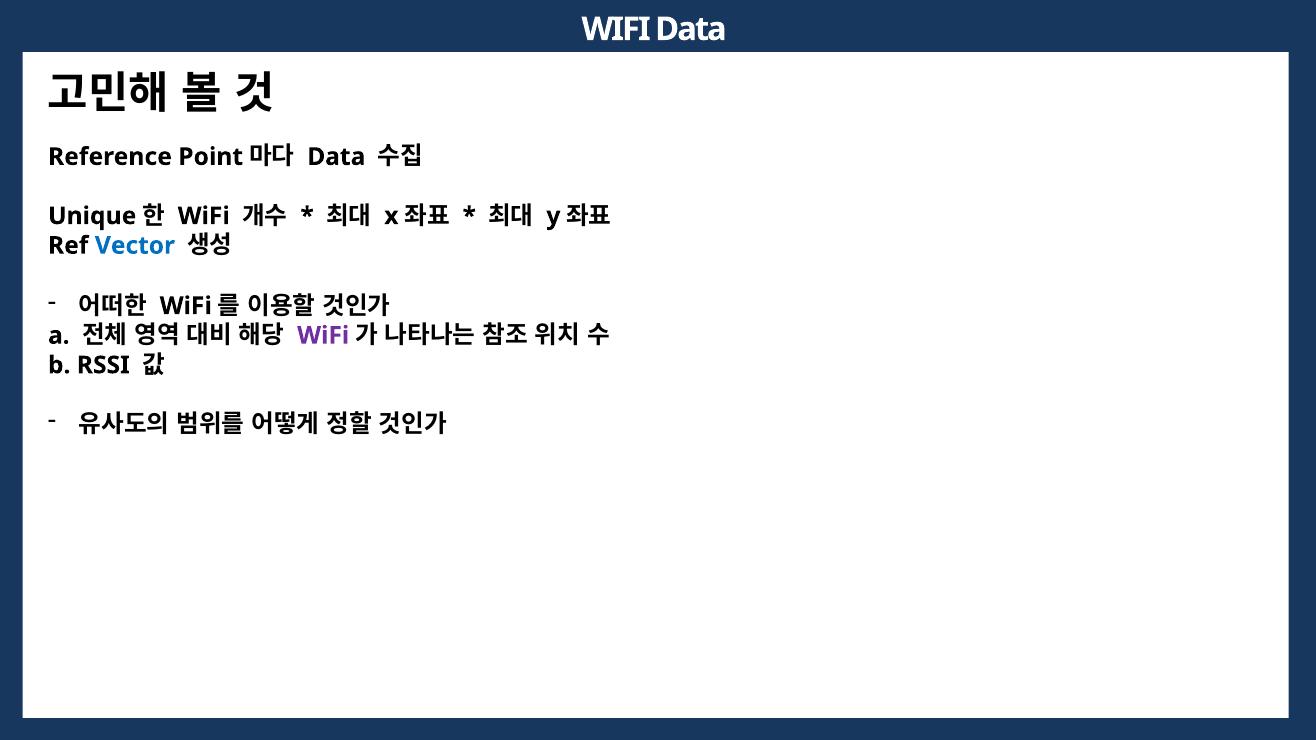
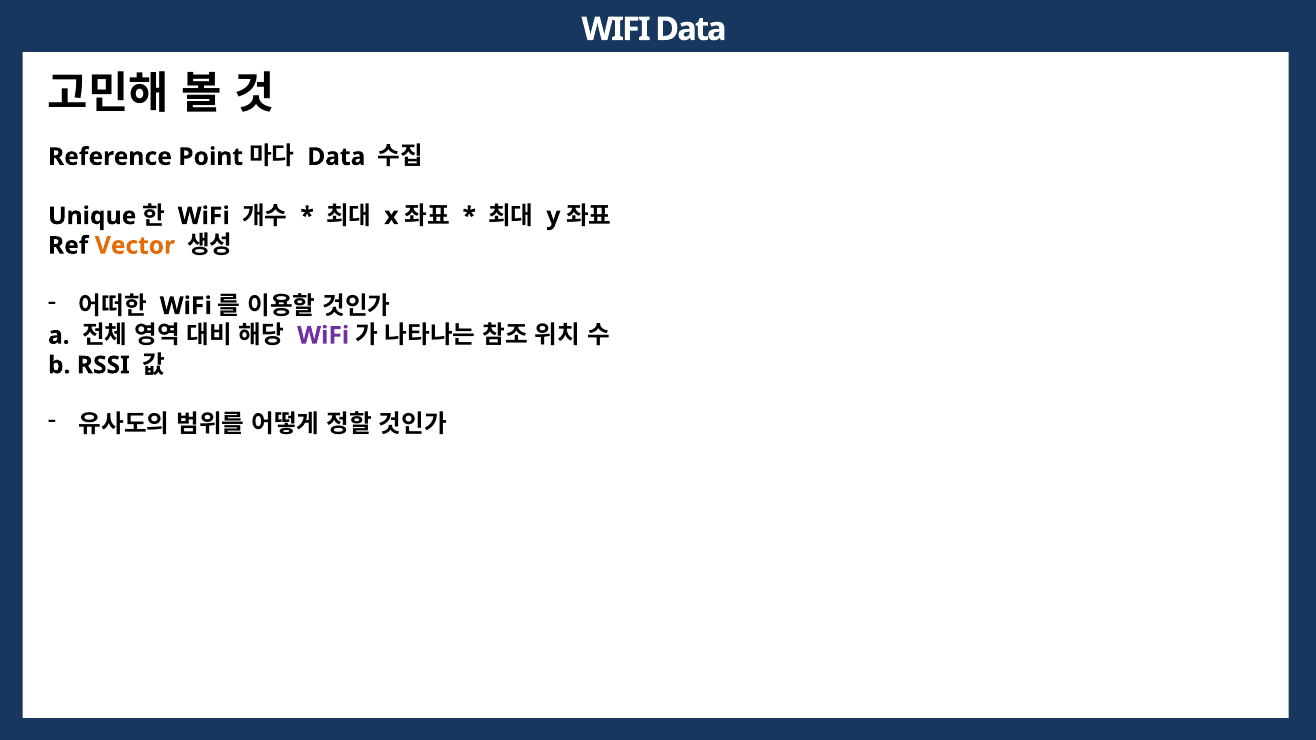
Vector colour: blue -> orange (135, 246)
